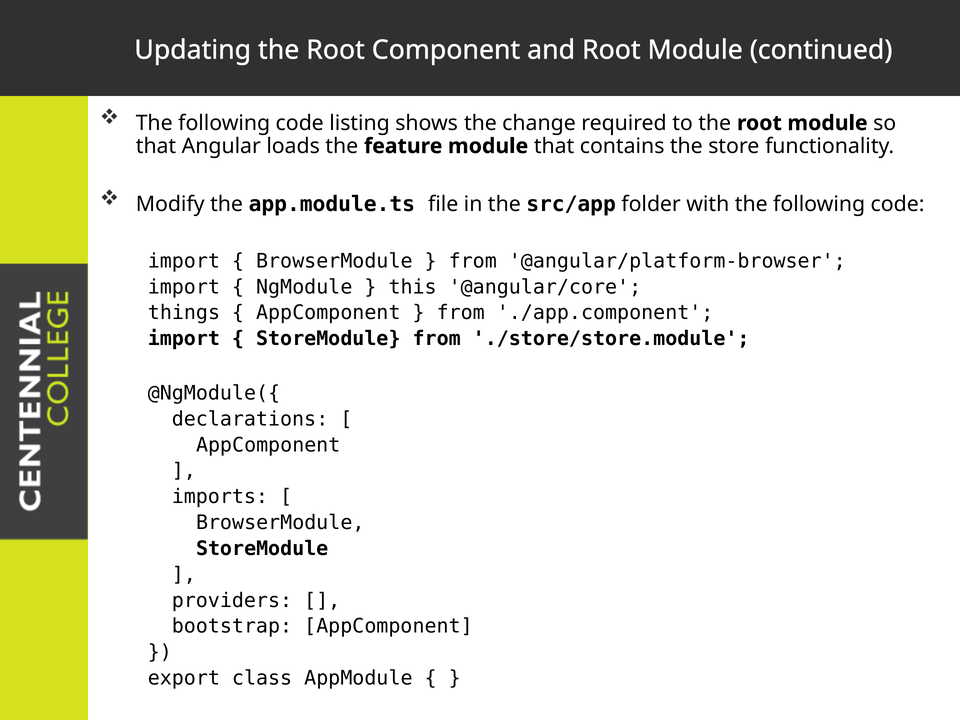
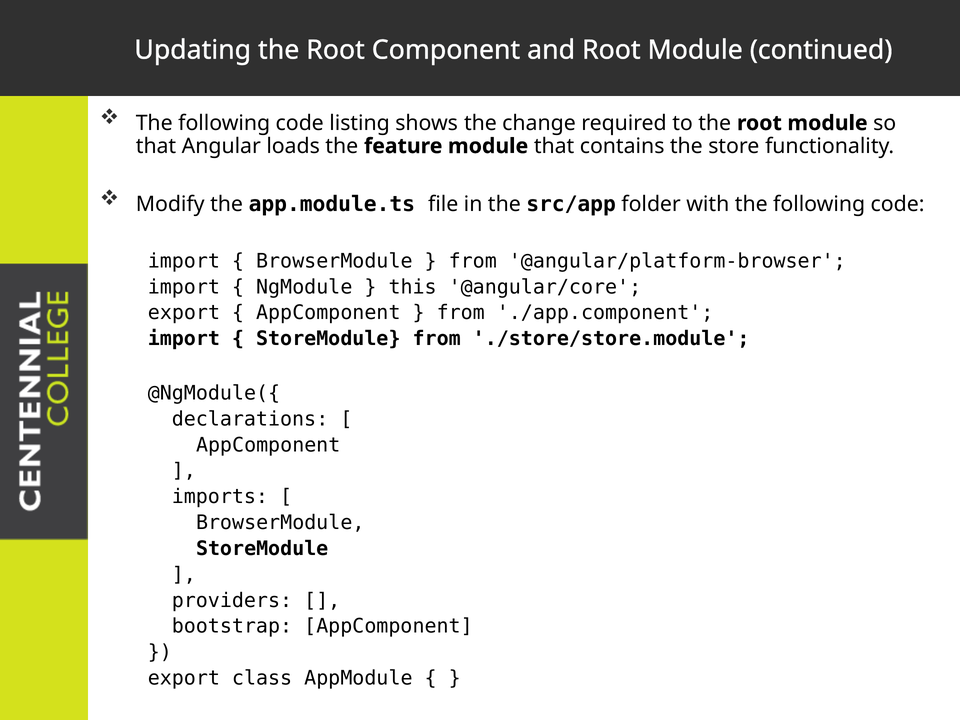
things: things -> export (184, 313)
